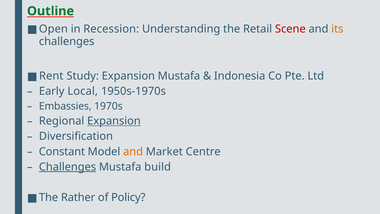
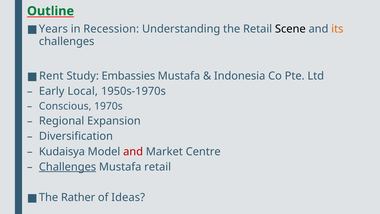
Open: Open -> Years (53, 29)
Scene colour: red -> black (290, 29)
Study Expansion: Expansion -> Embassies (128, 76)
Embassies: Embassies -> Conscious (65, 106)
Expansion underline: present -> none (114, 121)
Constant: Constant -> Kudaisya (62, 151)
and colour: orange -> red (133, 151)
Mustafa build: build -> retail (158, 167)
Policy: Policy -> Ideas (128, 197)
